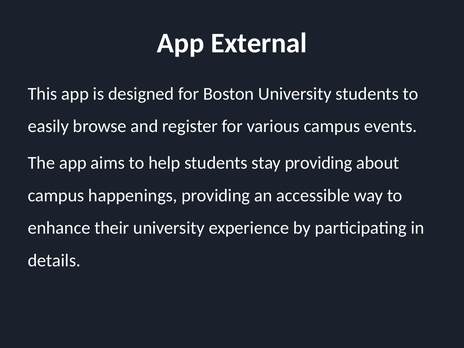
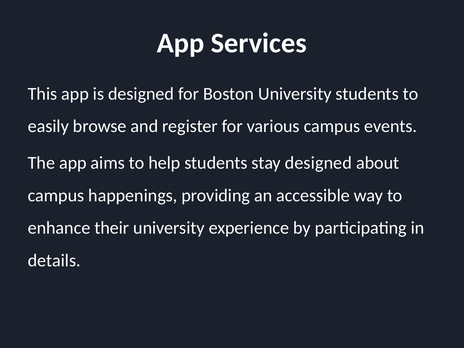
External: External -> Services (259, 43)
stay providing: providing -> designed (318, 163)
